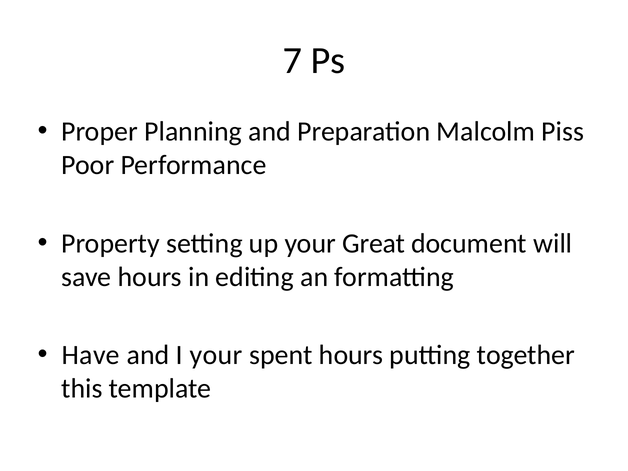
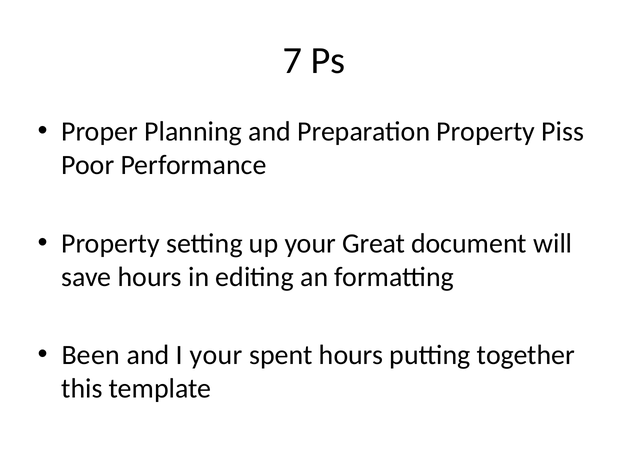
Preparation Malcolm: Malcolm -> Property (486, 132)
Have: Have -> Been (91, 355)
